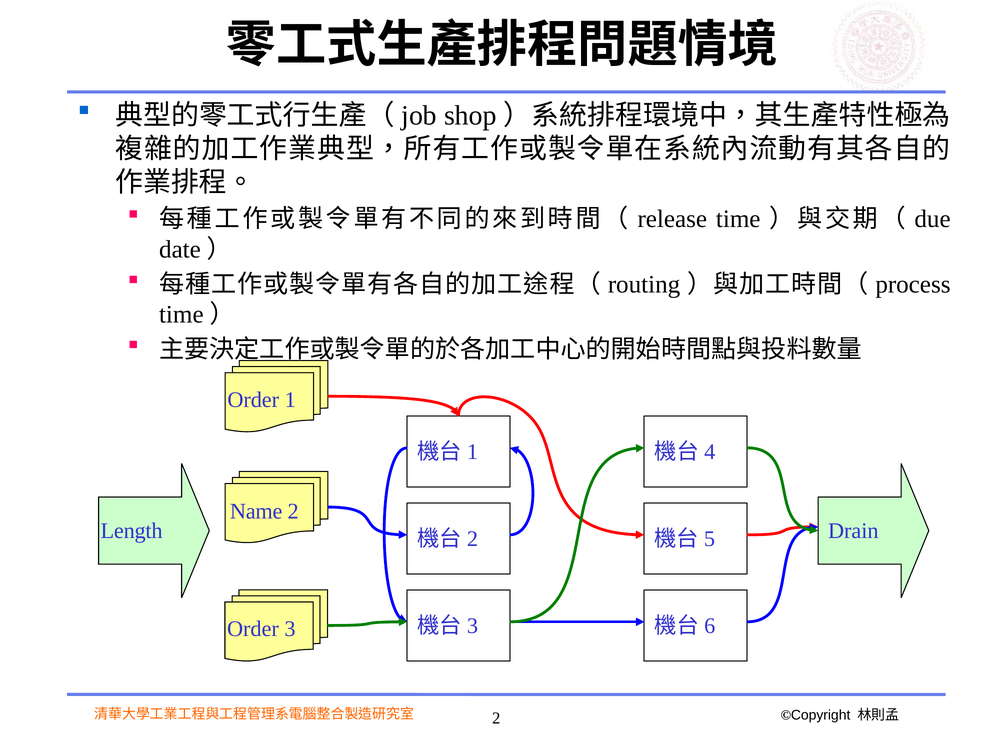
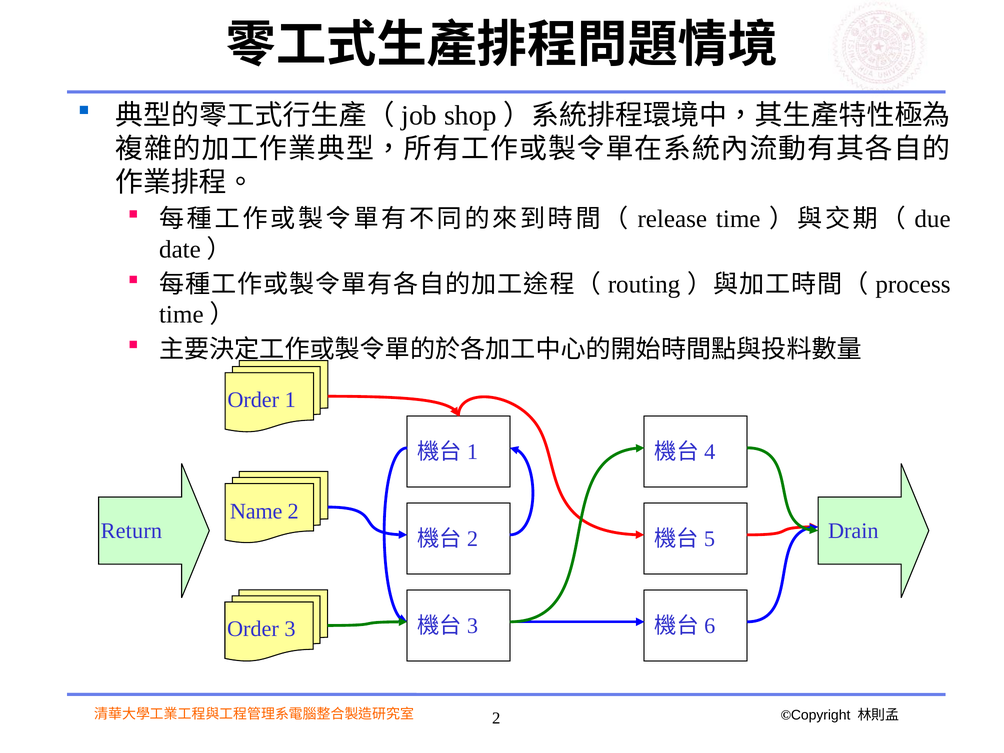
Length: Length -> Return (131, 531)
